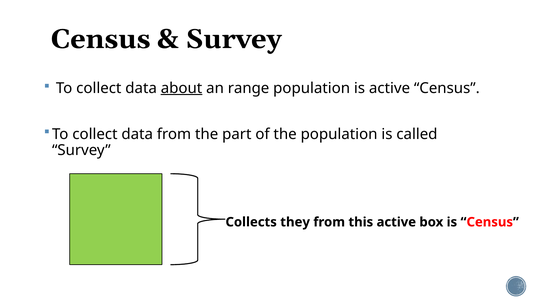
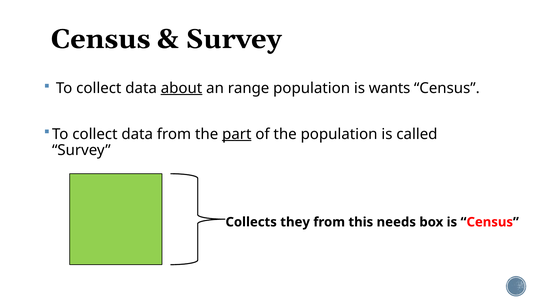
is active: active -> wants (390, 88)
part underline: none -> present (237, 134)
this active: active -> needs (396, 222)
